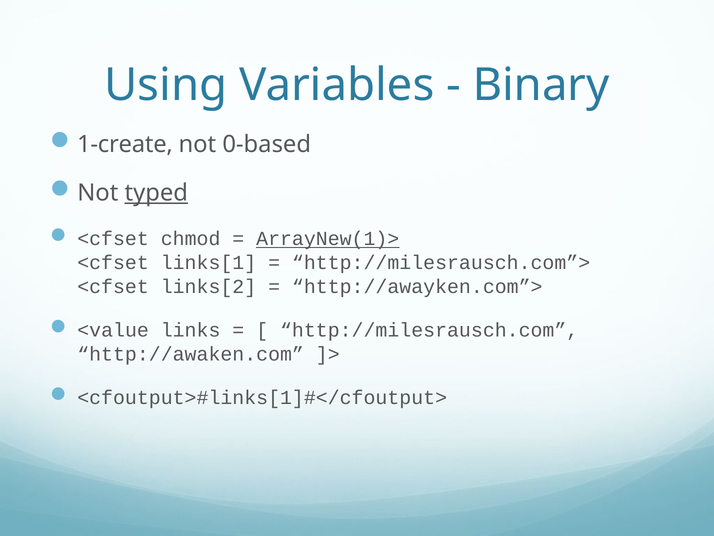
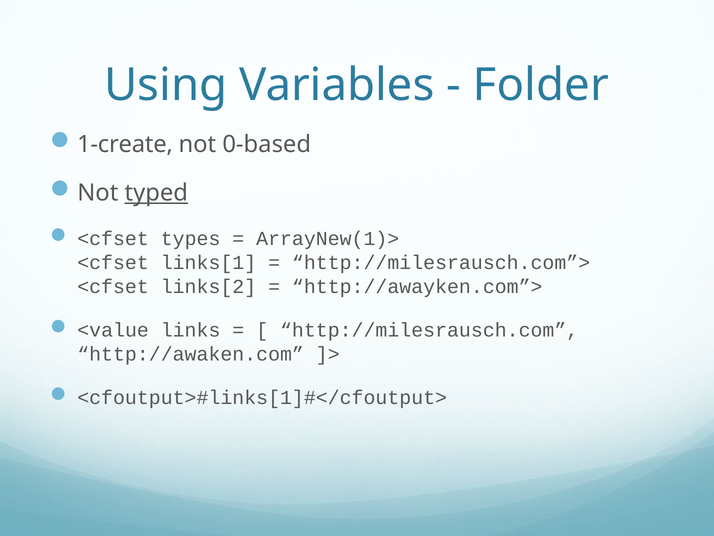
Binary: Binary -> Folder (541, 85)
chmod: chmod -> types (191, 239)
ArrayNew(1)> underline: present -> none (328, 239)
